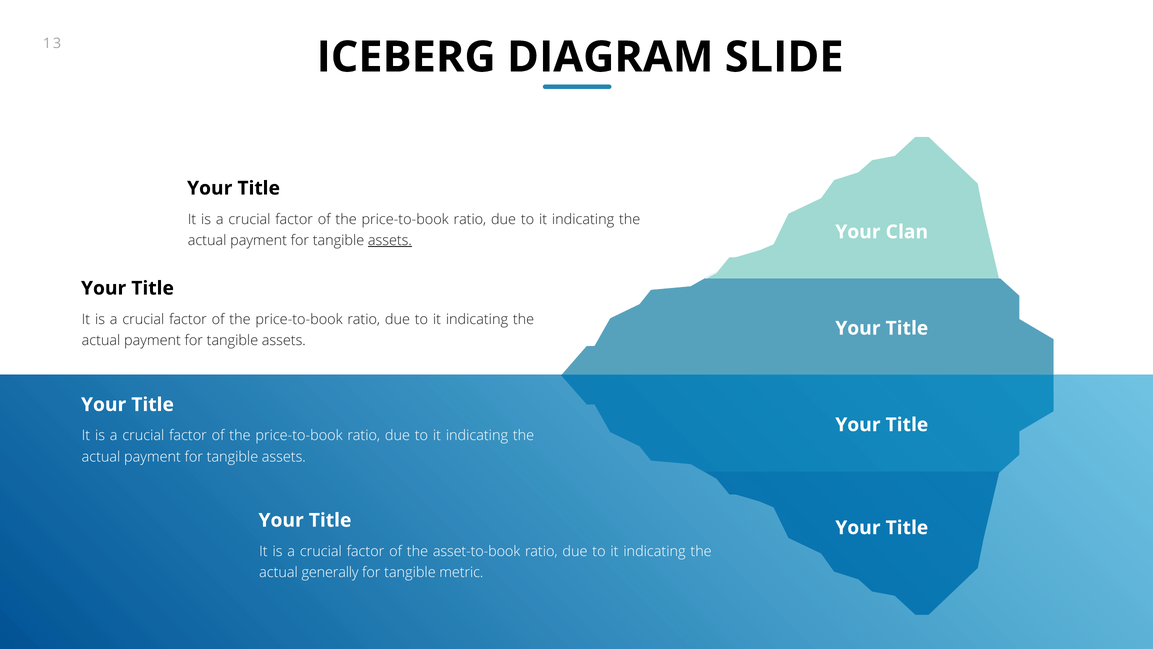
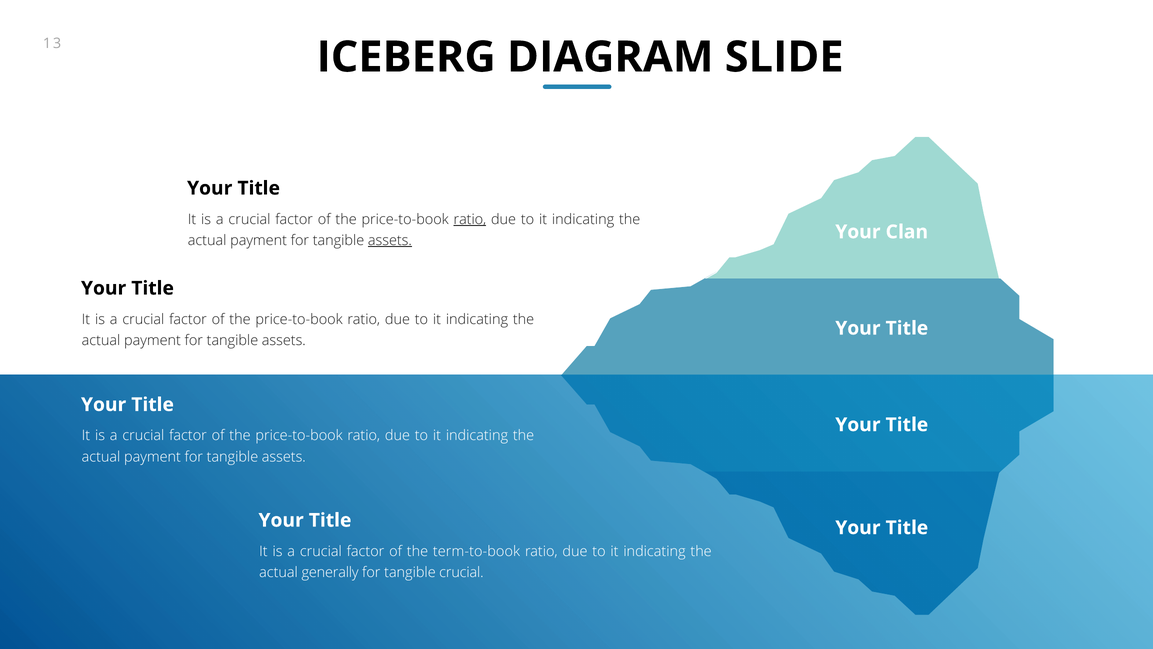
ratio underline: none -> present (470, 219)
asset-to-book: asset-to-book -> term-to-book (476, 551)
tangible metric: metric -> crucial (461, 572)
